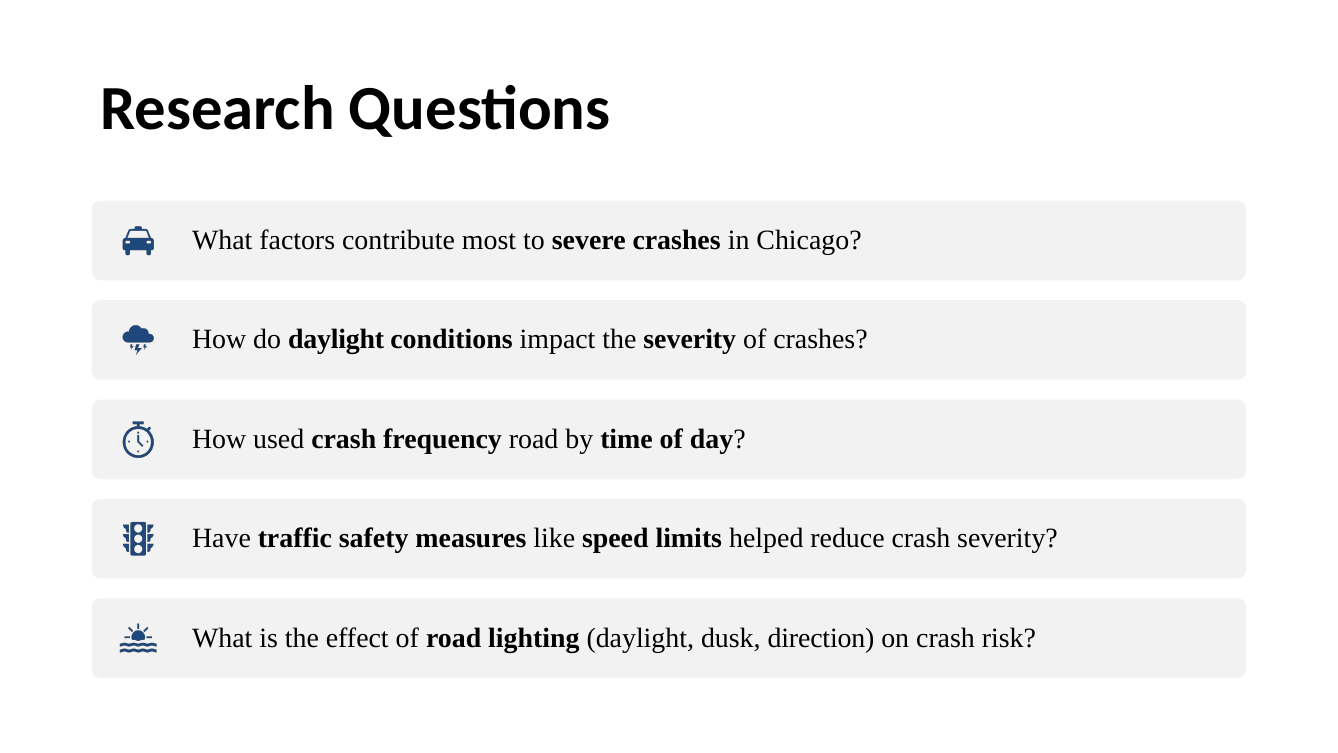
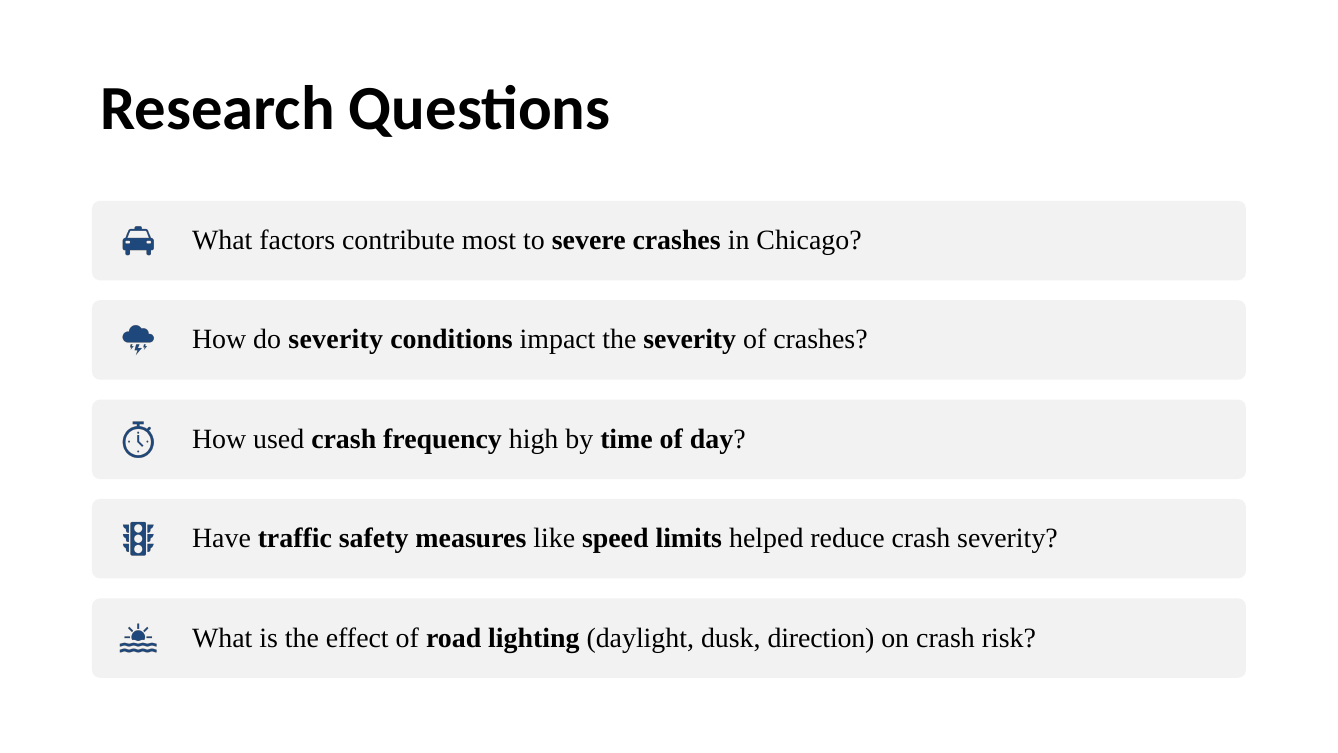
do daylight: daylight -> severity (336, 340)
frequency road: road -> high (534, 439)
